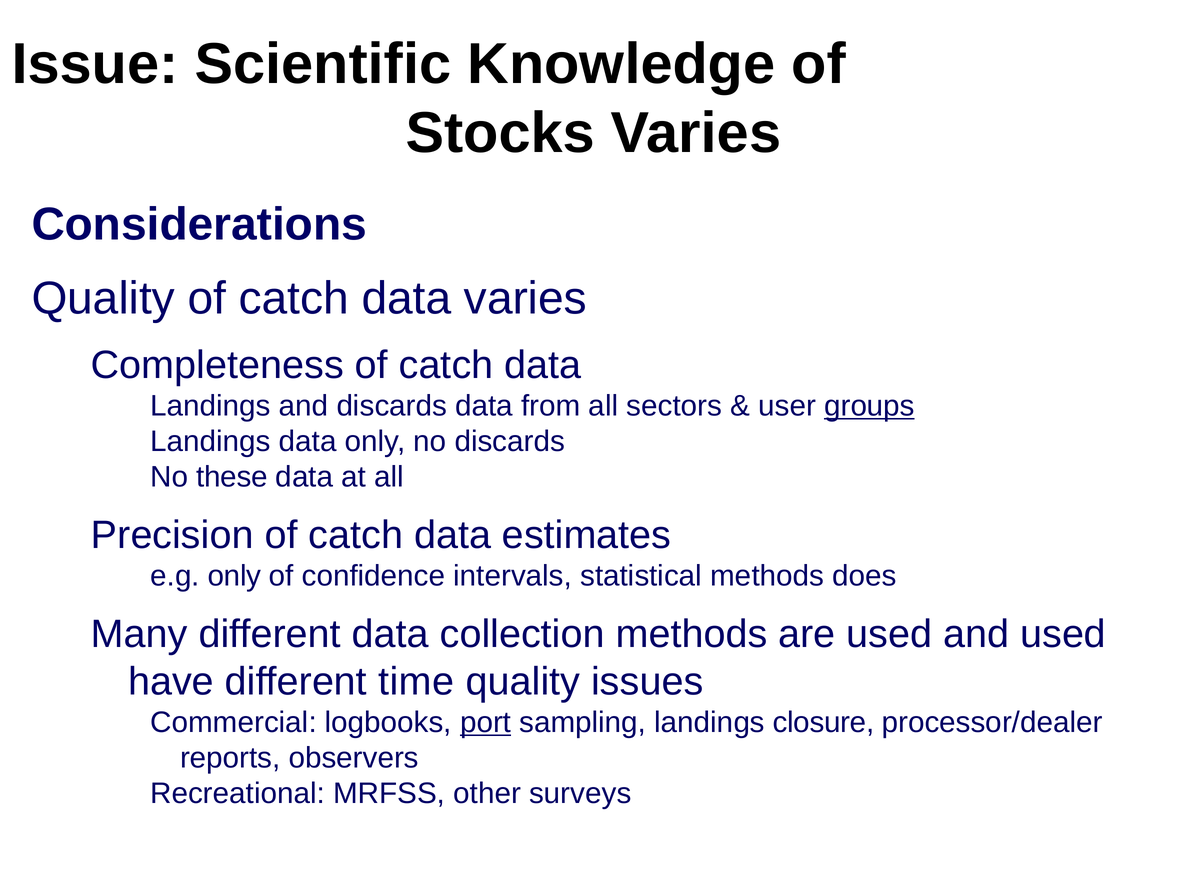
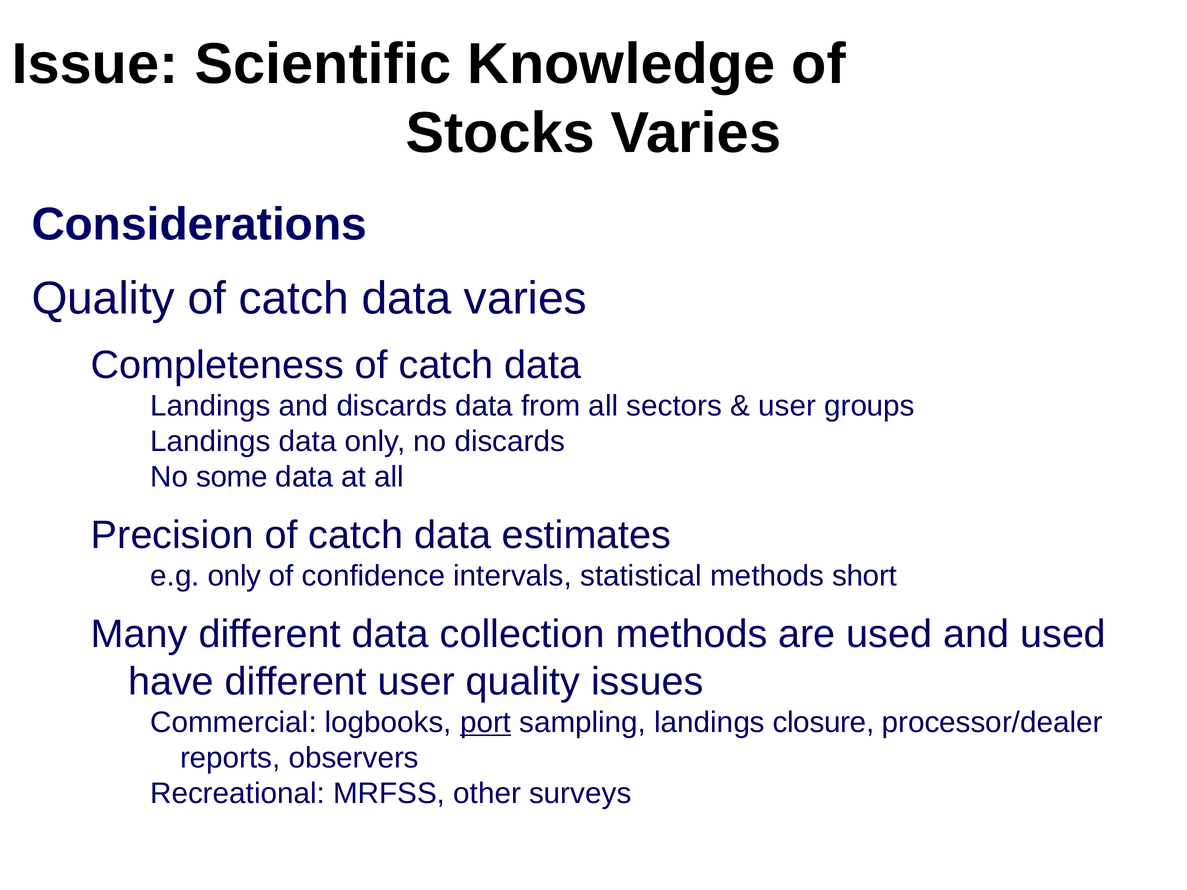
groups underline: present -> none (869, 406)
these: these -> some (232, 477)
does: does -> short (864, 576)
different time: time -> user (416, 682)
